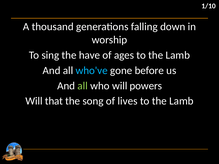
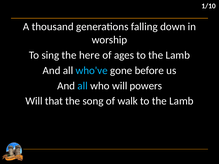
have: have -> here (89, 55)
all colour: light green -> light blue (83, 86)
lives: lives -> walk (128, 101)
